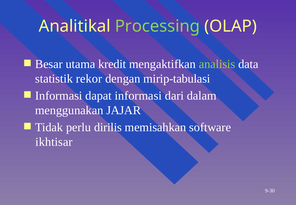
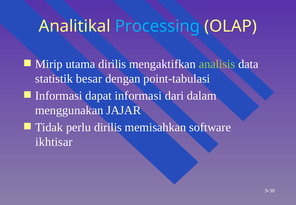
Processing colour: light green -> light blue (157, 26)
Besar: Besar -> Mirip (49, 64)
utama kredit: kredit -> dirilis (112, 64)
rekor: rekor -> besar (89, 79)
mirip-tabulasi: mirip-tabulasi -> point-tabulasi (177, 79)
